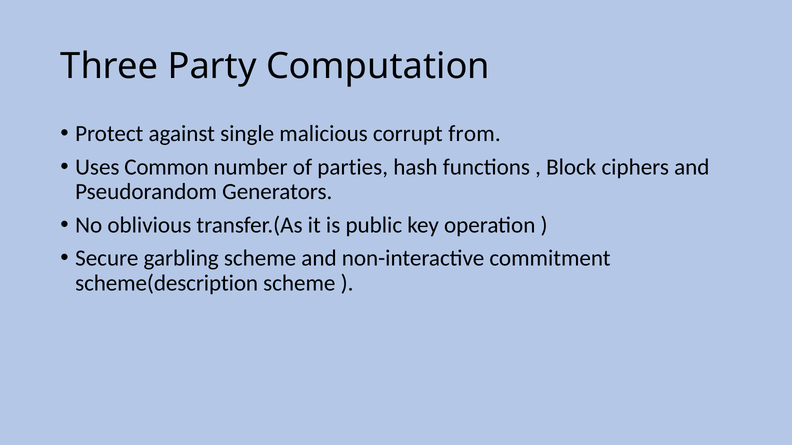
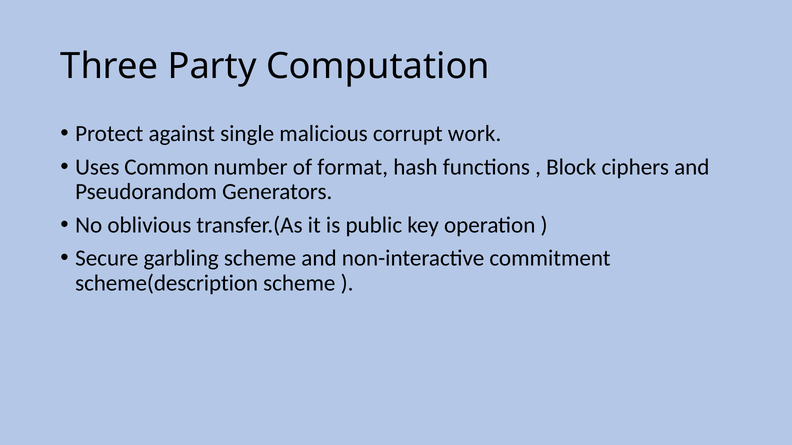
from: from -> work (475, 134)
parties: parties -> format (353, 167)
